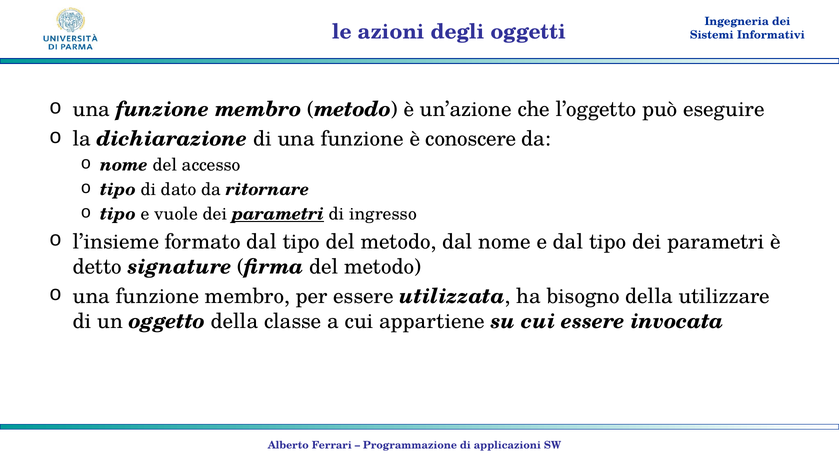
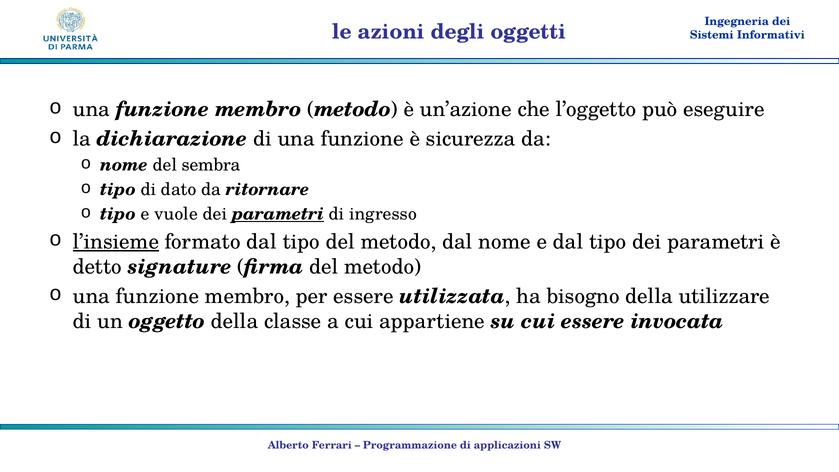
conoscere: conoscere -> sicurezza (471, 139)
accesso: accesso -> sembra (211, 165)
l’insieme underline: none -> present (116, 242)
